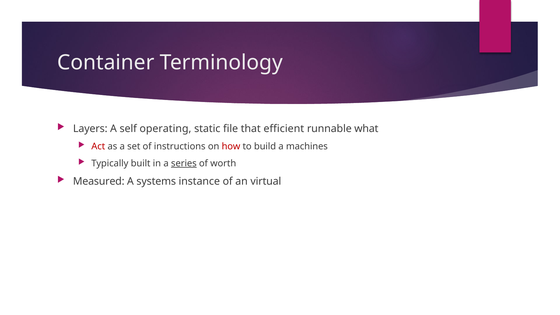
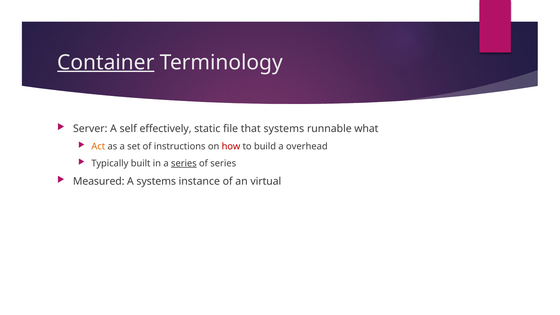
Container underline: none -> present (106, 62)
Layers: Layers -> Server (90, 129)
operating: operating -> effectively (166, 129)
that efficient: efficient -> systems (284, 129)
Act colour: red -> orange (98, 146)
machines: machines -> overhead (307, 146)
of worth: worth -> series (223, 163)
